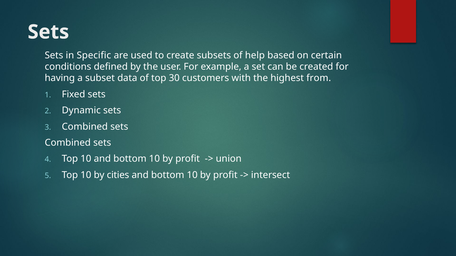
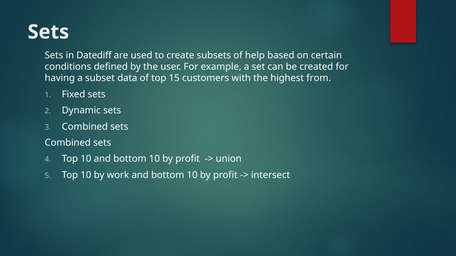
Specific: Specific -> Datediff (94, 56)
30: 30 -> 15 (174, 78)
cities: cities -> work (118, 175)
